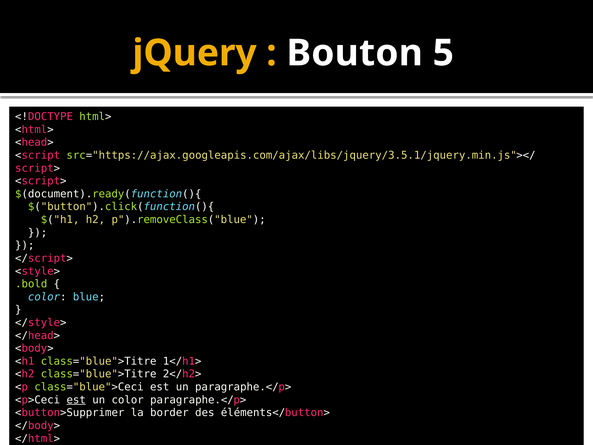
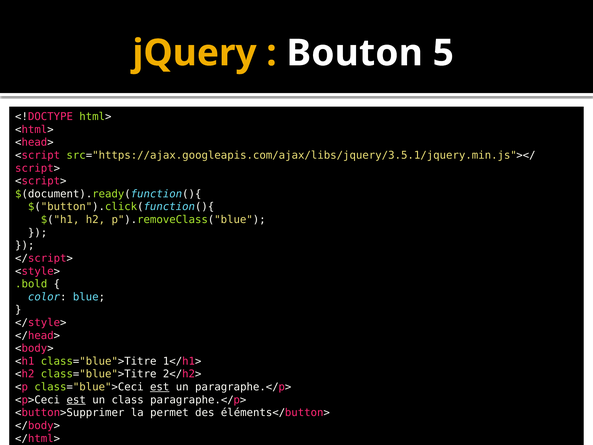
est underline: none -> present (160, 387)
un color: color -> class (128, 400)
border: border -> permet (169, 412)
